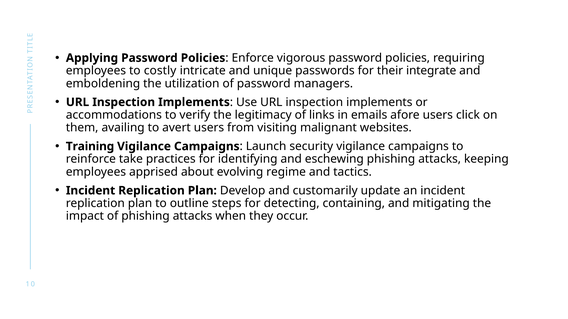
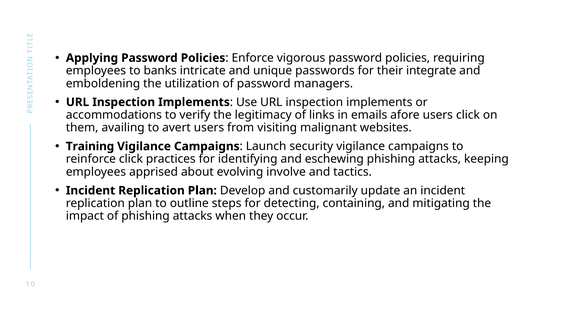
costly: costly -> banks (160, 71)
reinforce take: take -> click (131, 159)
regime: regime -> involve (286, 172)
